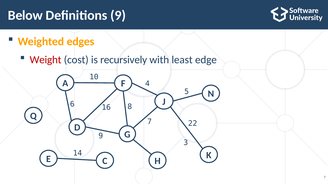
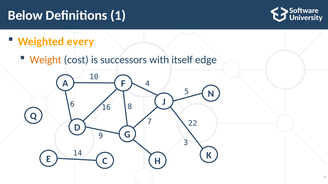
Definitions 9: 9 -> 1 (118, 16)
edges: edges -> every (80, 42)
Weight colour: red -> orange (46, 60)
recursively: recursively -> successors (124, 60)
least: least -> itself (182, 60)
